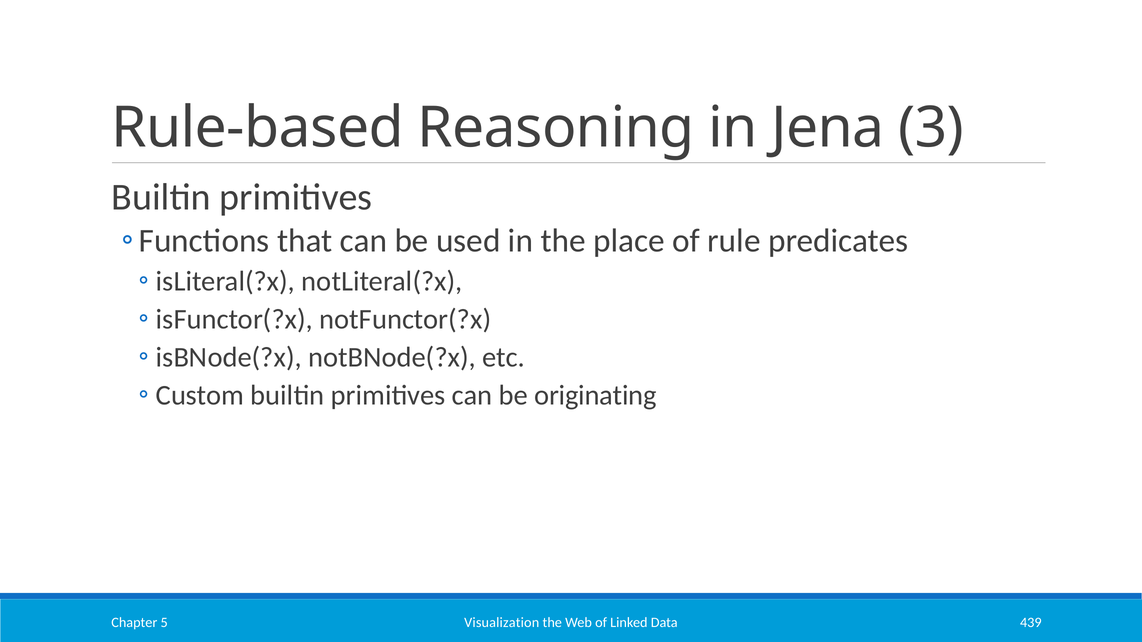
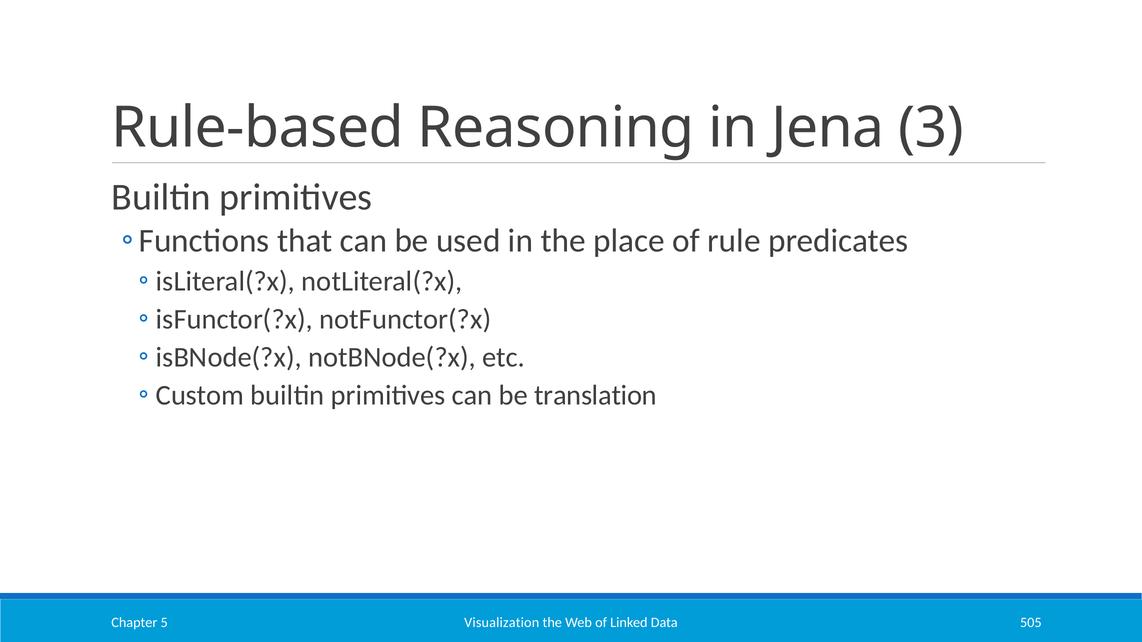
originating: originating -> translation (596, 395)
439: 439 -> 505 (1031, 623)
